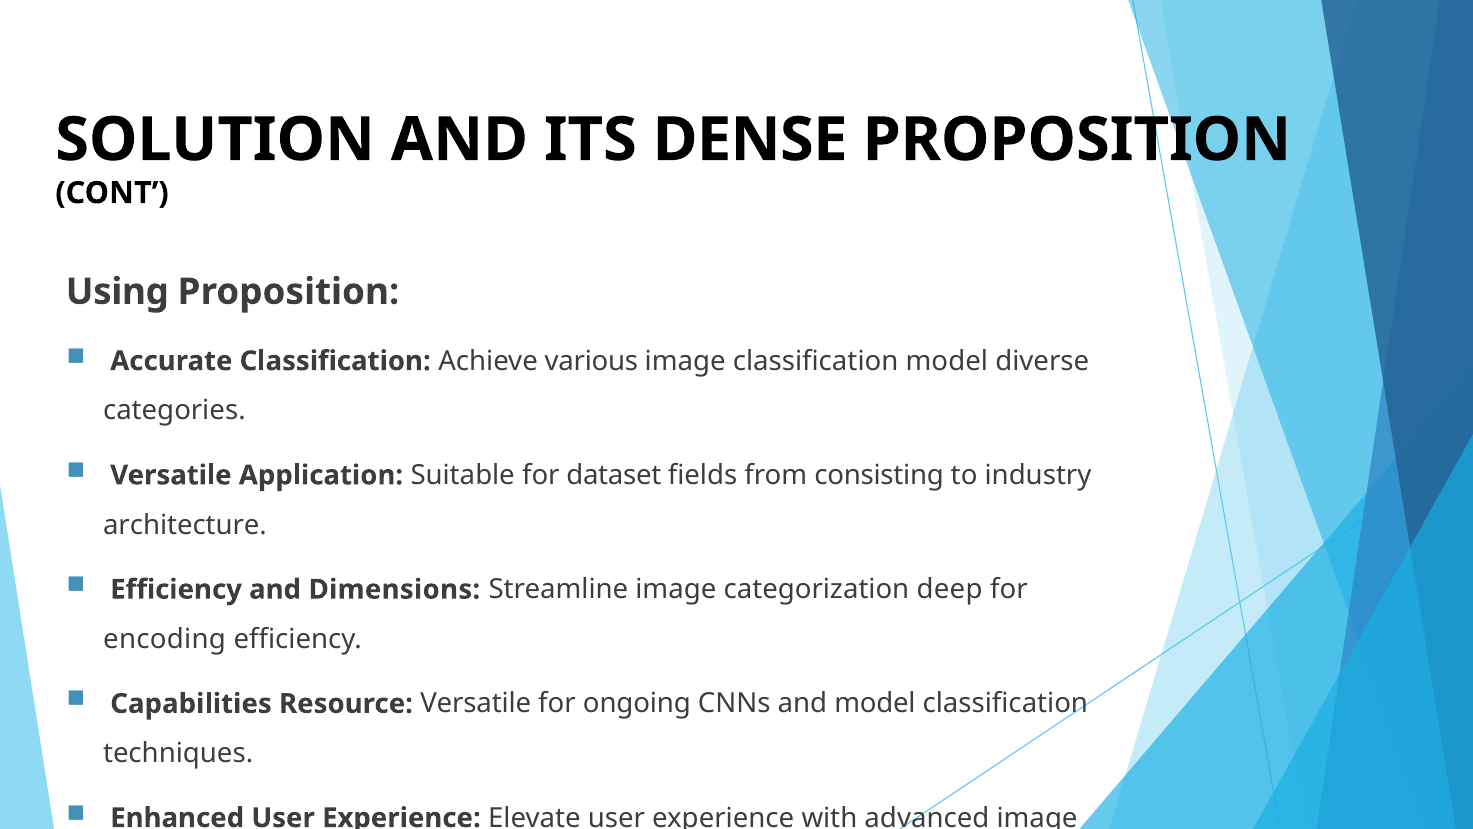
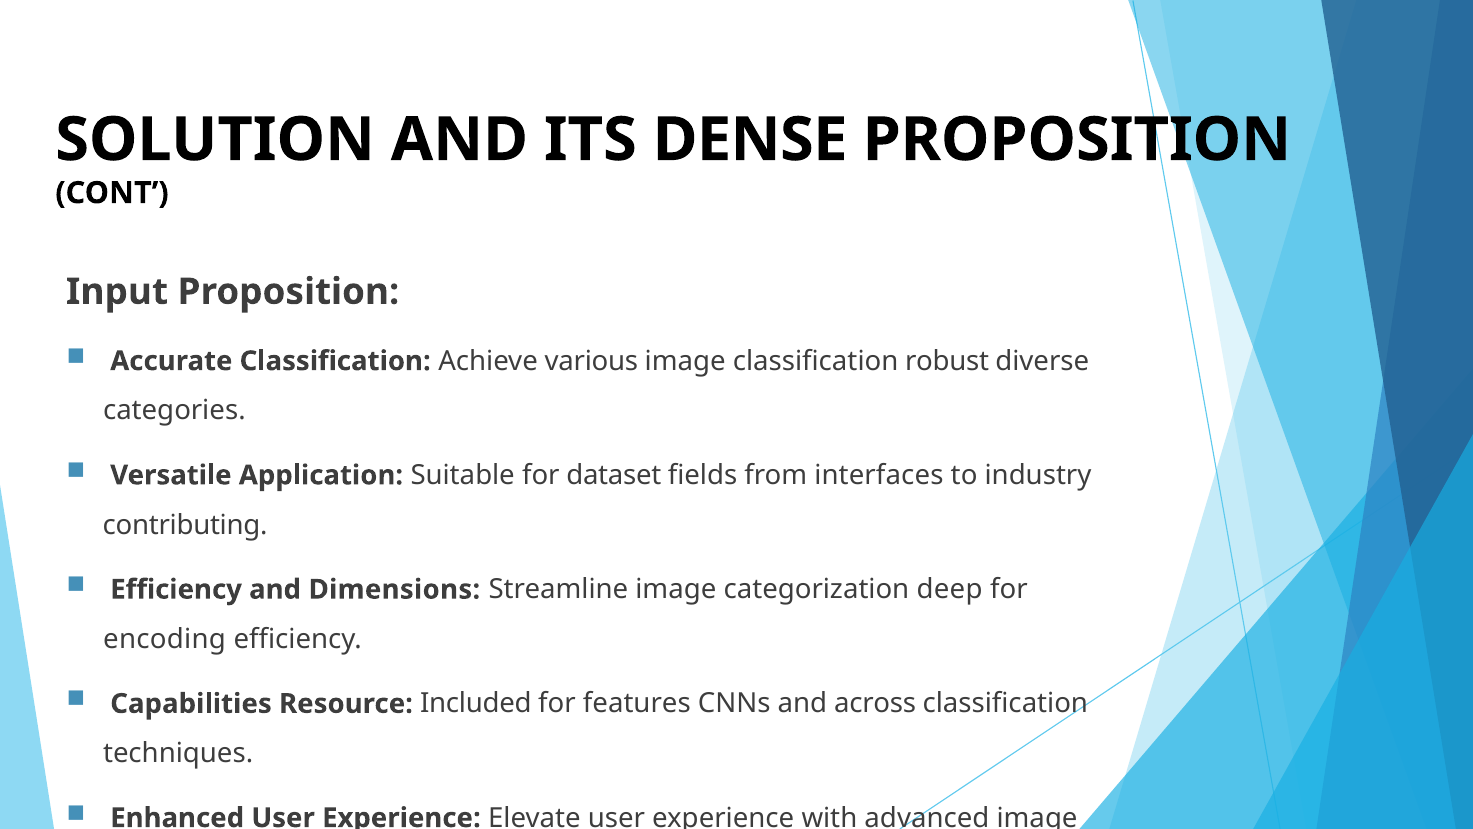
Using: Using -> Input (117, 292)
classification model: model -> robust (947, 361)
consisting: consisting -> interfaces (879, 475)
architecture: architecture -> contributing (185, 525)
Resource Versatile: Versatile -> Included (476, 703)
ongoing: ongoing -> features (637, 703)
and model: model -> across (875, 703)
